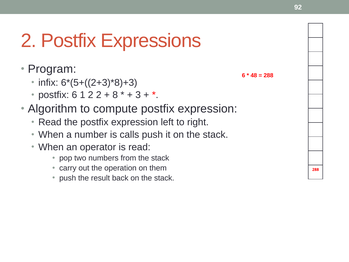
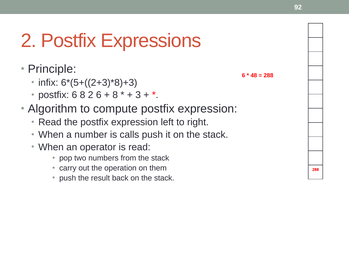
Program: Program -> Principle (52, 69)
6 1: 1 -> 8 (83, 95)
2 2: 2 -> 6 (99, 95)
